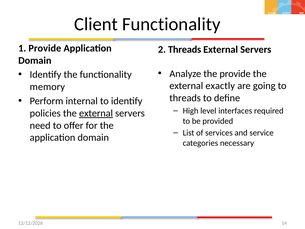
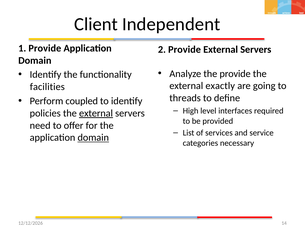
Client Functionality: Functionality -> Independent (171, 24)
2 Threads: Threads -> Provide (185, 49)
memory: memory -> facilities (47, 87)
internal: internal -> coupled (82, 101)
domain underline: none -> present (93, 137)
